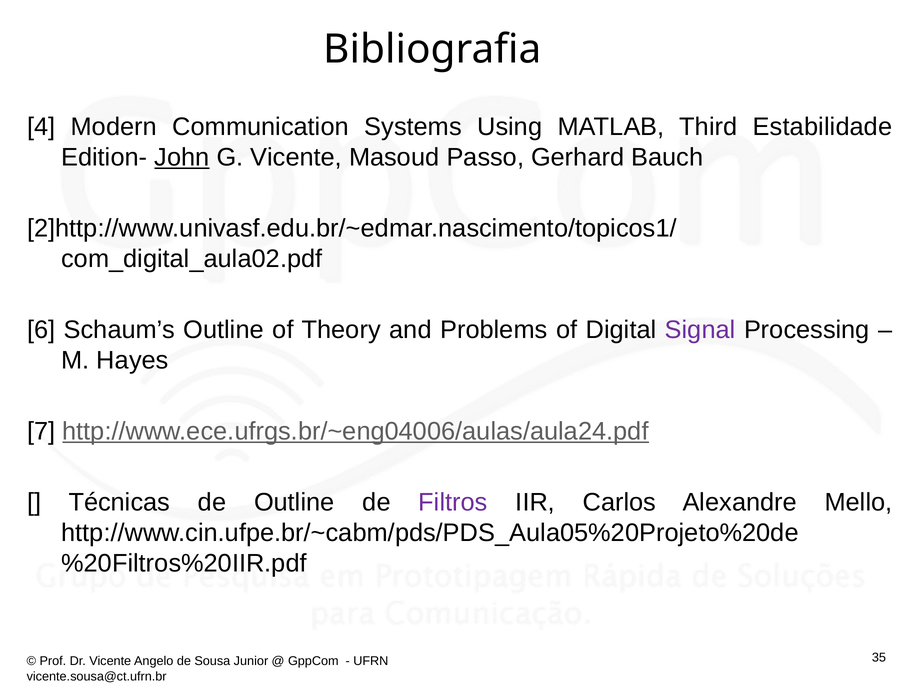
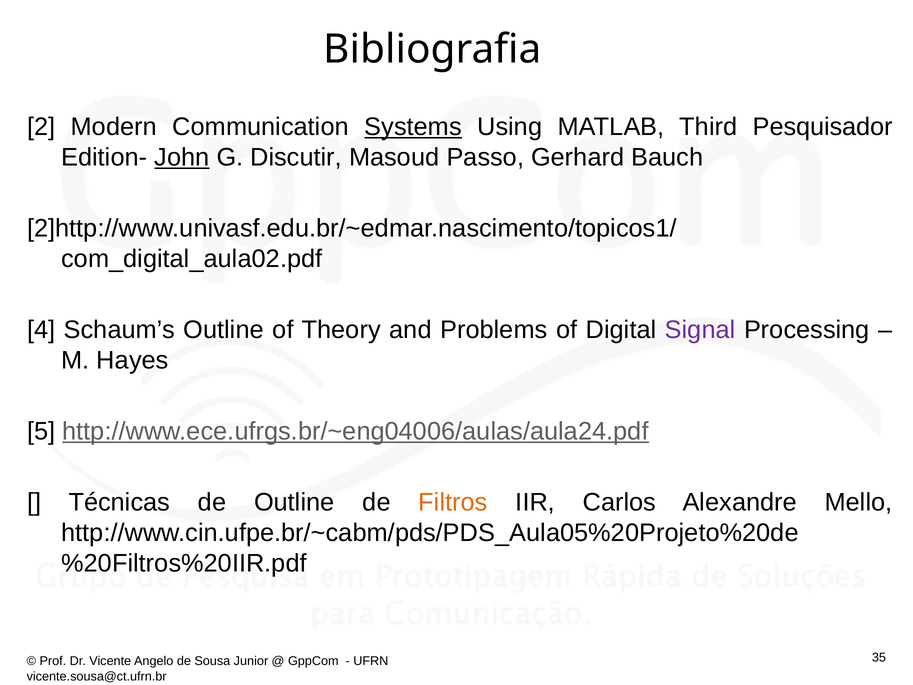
4: 4 -> 2 (41, 127)
Systems underline: none -> present (413, 127)
Estabilidade: Estabilidade -> Pesquisador (823, 127)
G Vicente: Vicente -> Discutir (296, 157)
6: 6 -> 4 (41, 330)
7: 7 -> 5 (41, 431)
Filtros colour: purple -> orange (453, 502)
